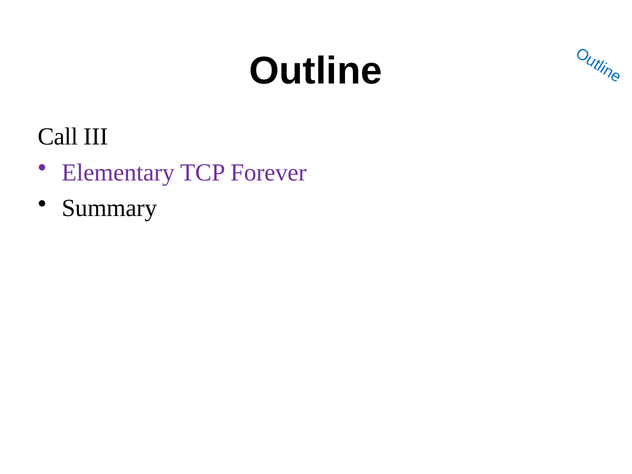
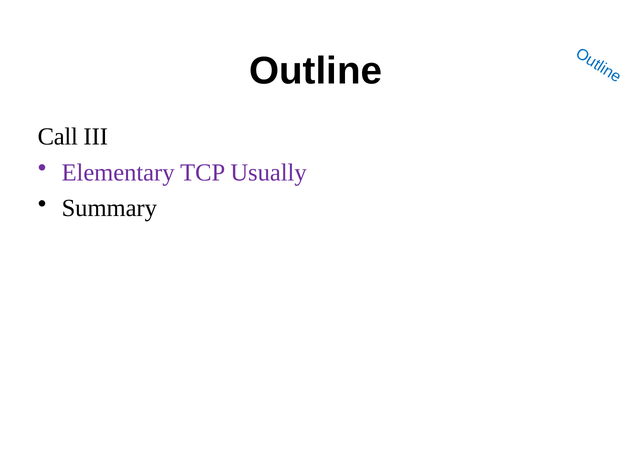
Forever: Forever -> Usually (269, 172)
